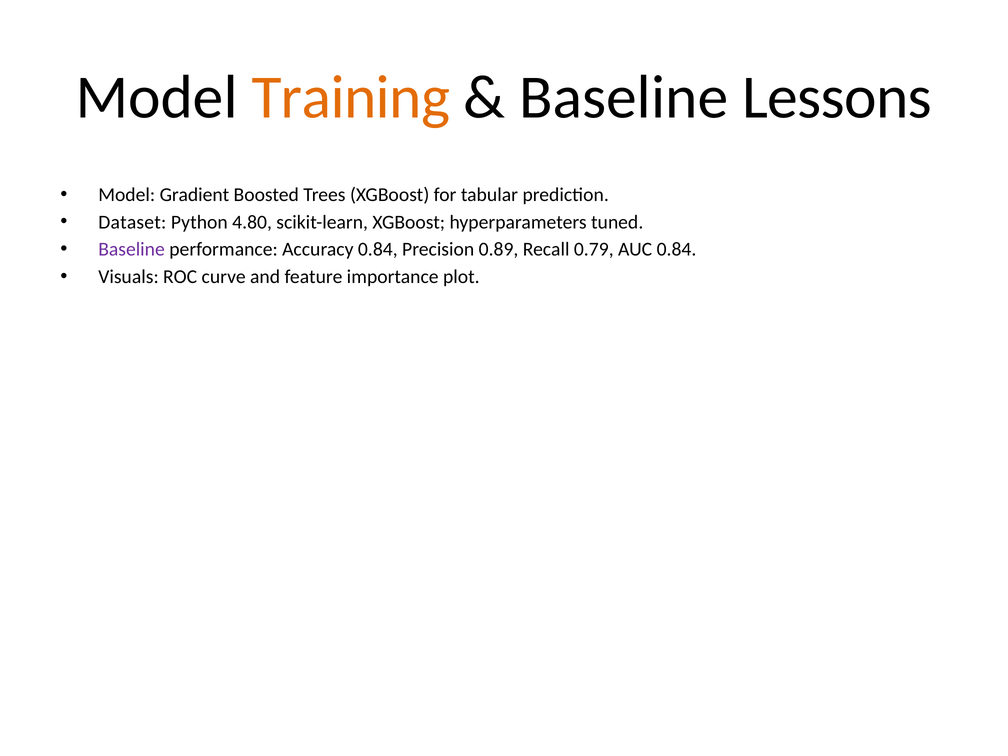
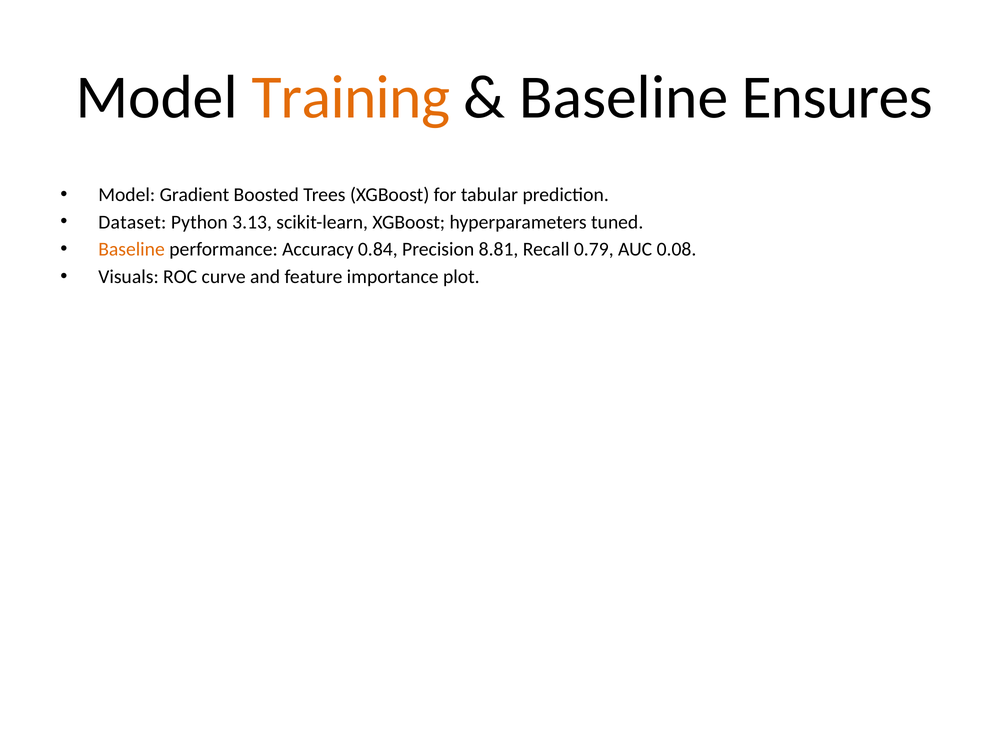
Lessons: Lessons -> Ensures (837, 98)
4.80: 4.80 -> 3.13 (252, 222)
Baseline colour: purple -> orange (132, 249)
0.89: 0.89 -> 8.81 (499, 249)
AUC 0.84: 0.84 -> 0.08 (676, 249)
